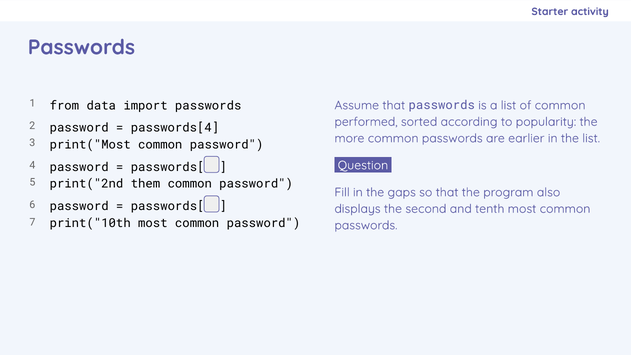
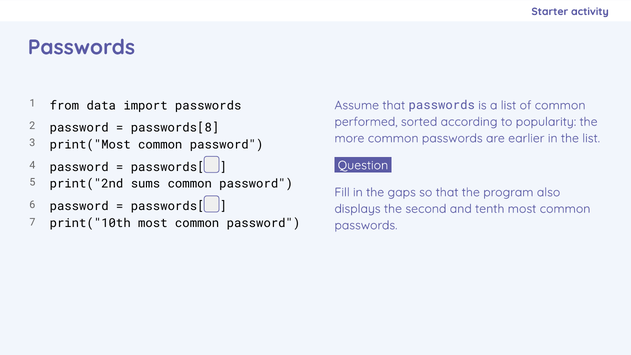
passwords[4: passwords[4 -> passwords[8 (175, 128)
them: them -> sums (145, 184)
